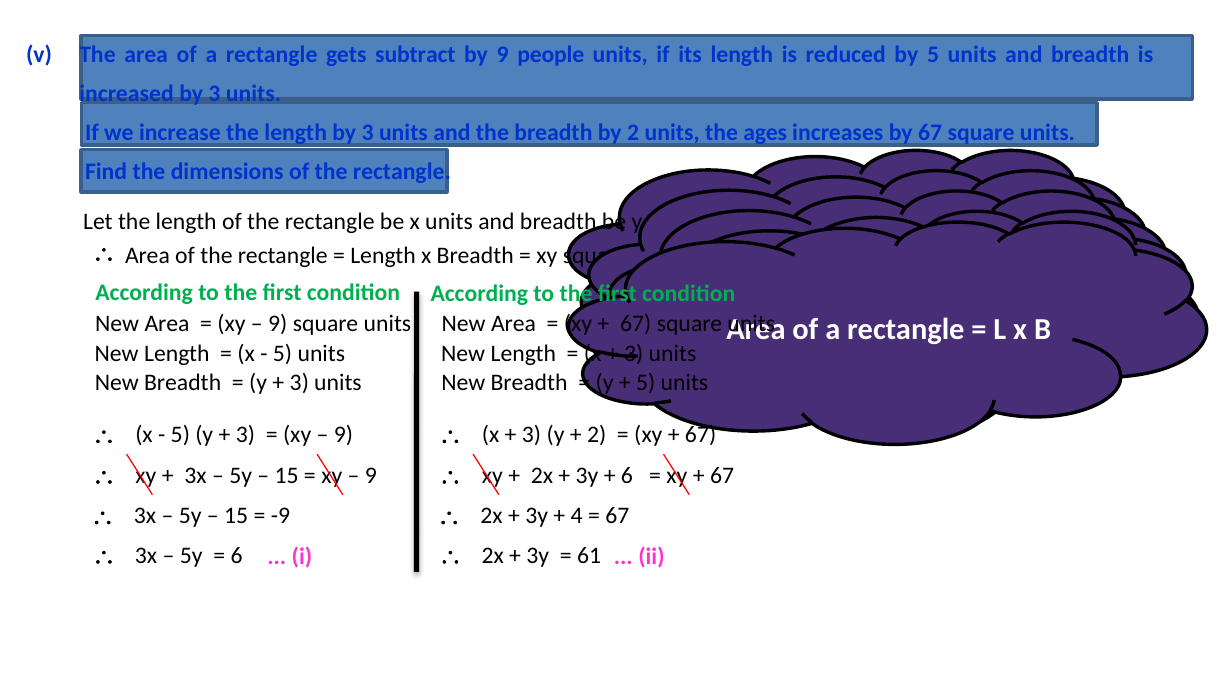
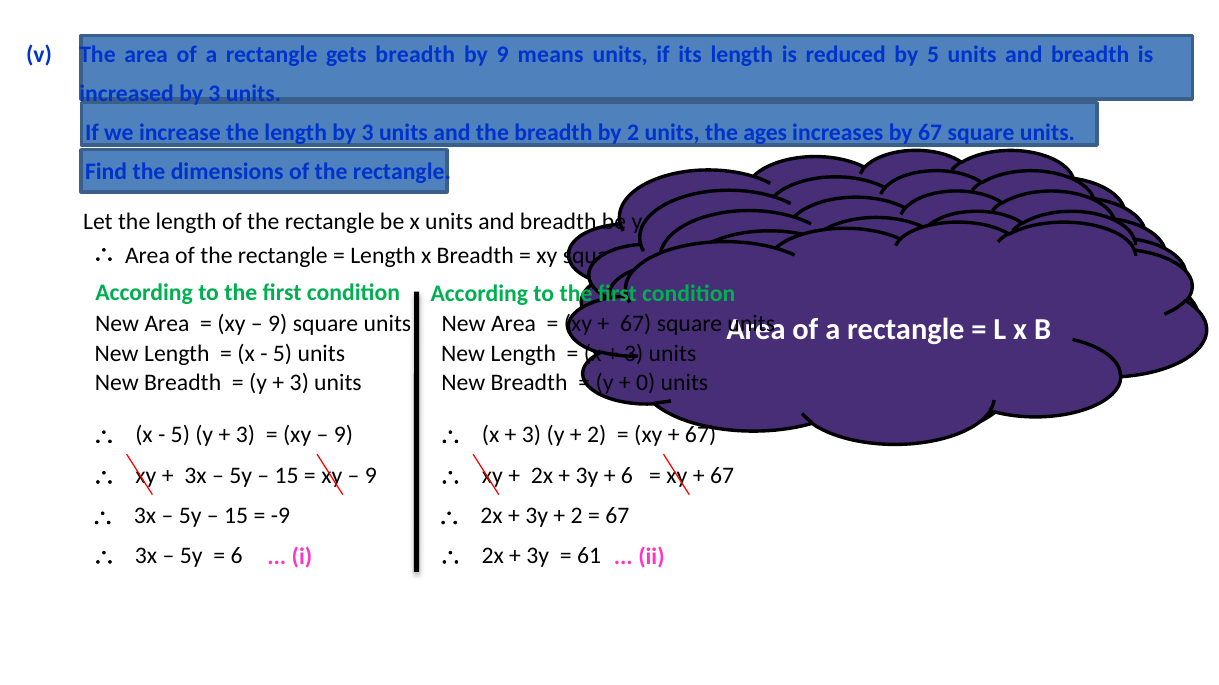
gets subtract: subtract -> breadth (415, 55)
people: people -> means (551, 55)
5: 5 -> 0 (646, 383)
4: 4 -> 2 (577, 517)
